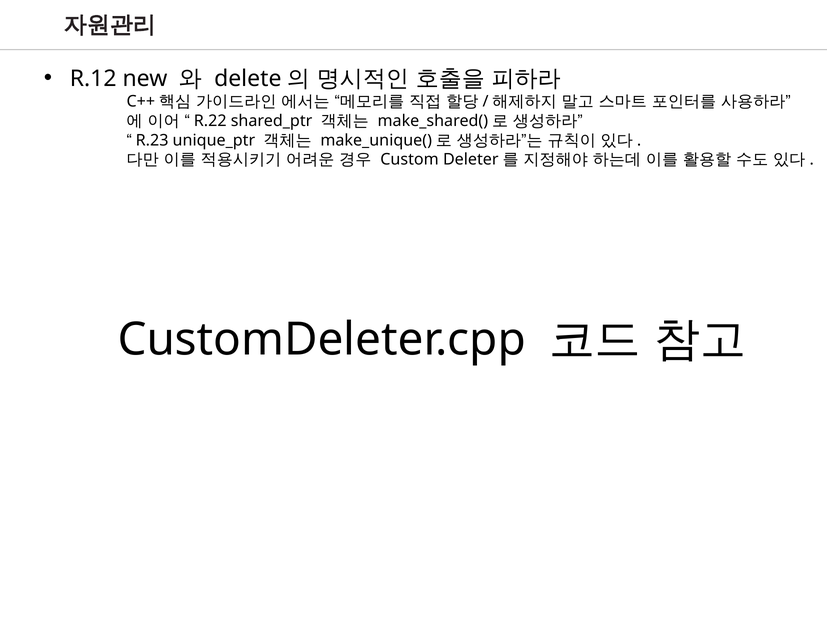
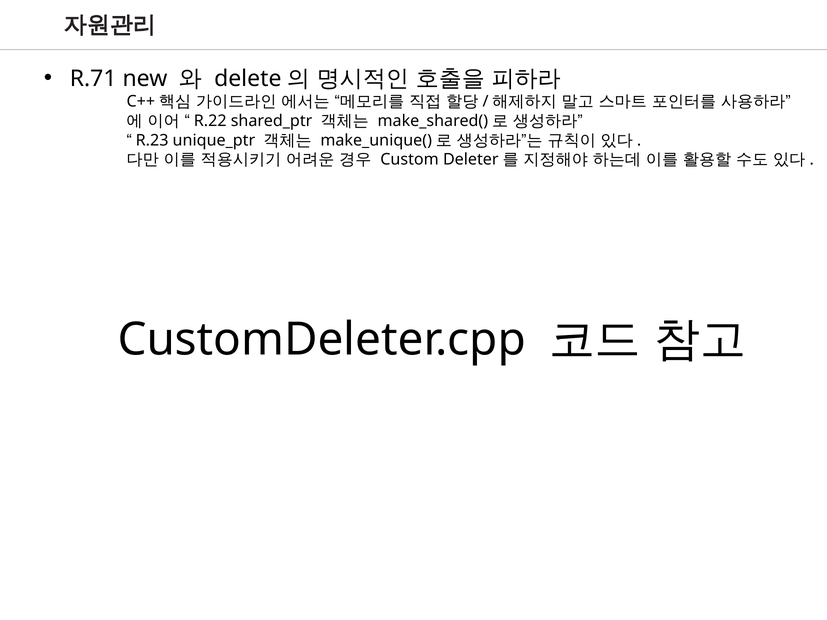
R.12: R.12 -> R.71 (93, 79)
